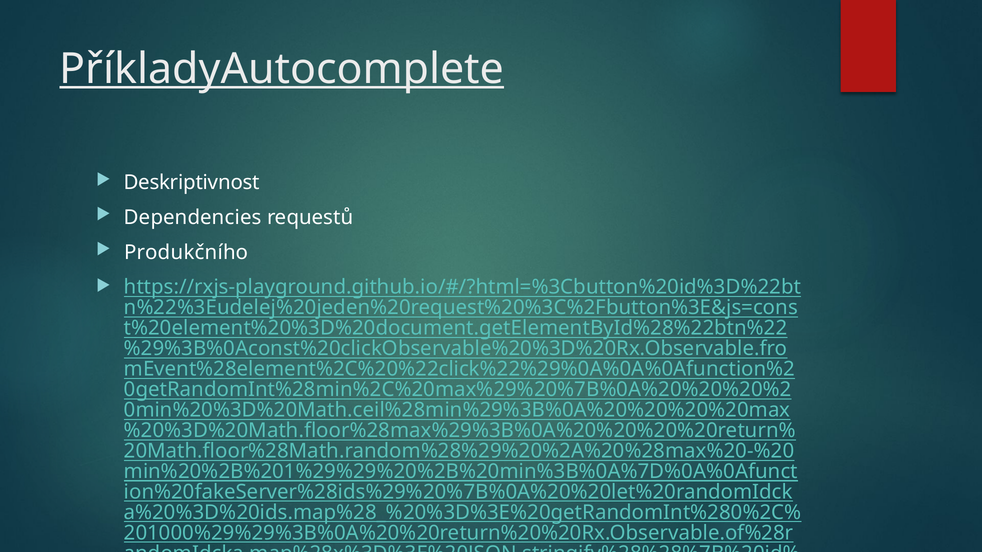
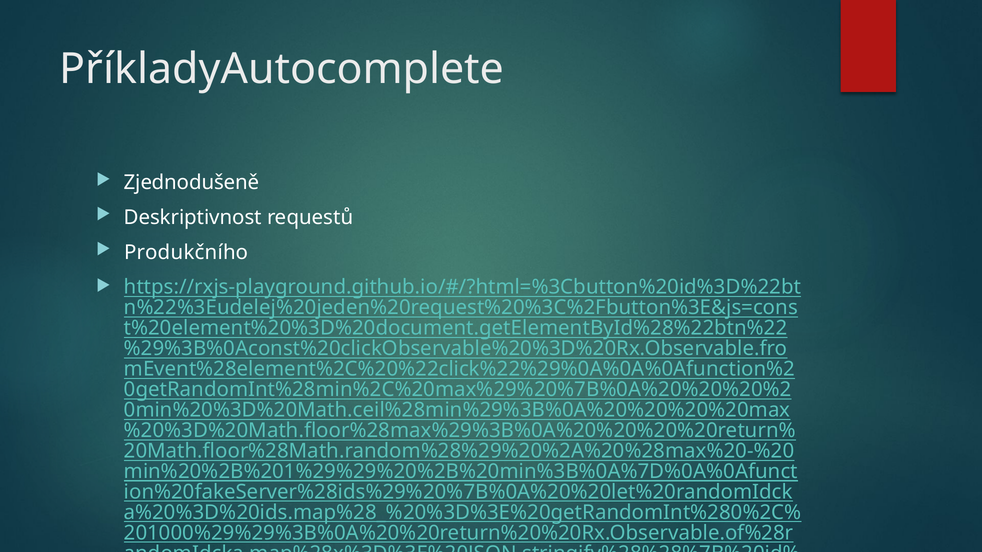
PříkladyAutocomplete underline: present -> none (282, 69)
Deskriptivnost: Deskriptivnost -> Zjednodušeně (192, 183)
Dependencies: Dependencies -> Deskriptivnost (193, 218)
